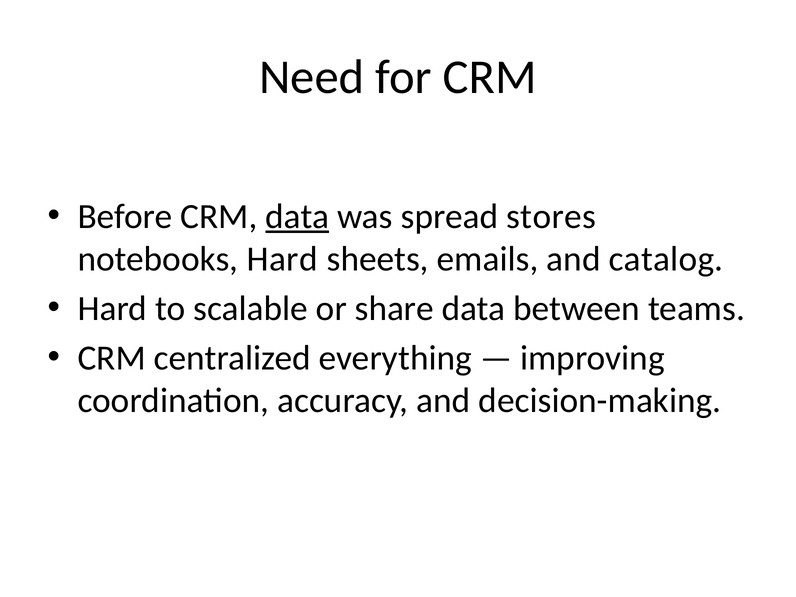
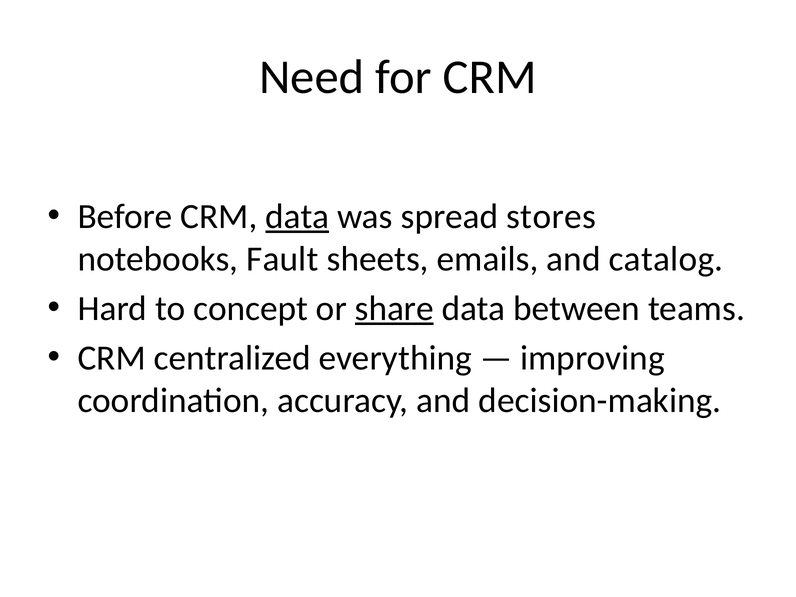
notebooks Hard: Hard -> Fault (282, 259)
scalable: scalable -> concept (251, 309)
share underline: none -> present (394, 309)
